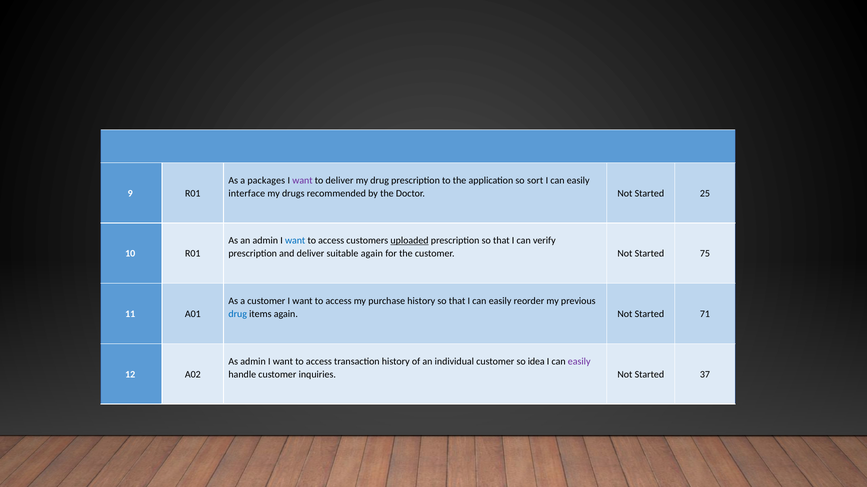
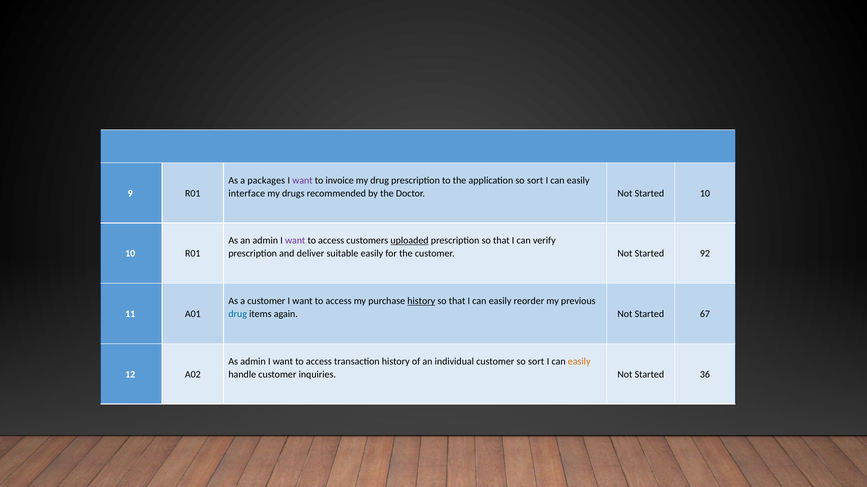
to deliver: deliver -> invoice (340, 181)
Started 25: 25 -> 10 (705, 194)
want colour: blue -> purple (295, 241)
suitable again: again -> easily (372, 254)
75: 75 -> 92 (705, 254)
history underline: none -> present (421, 301)
71: 71 -> 67 (705, 314)
customer so idea: idea -> sort (536, 362)
easily colour: purple -> orange (579, 362)
37: 37 -> 36 (705, 375)
